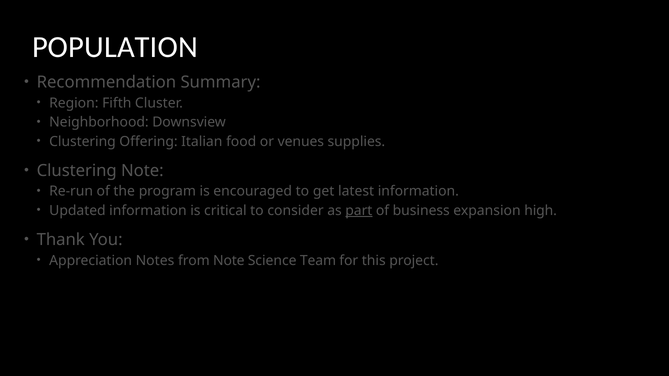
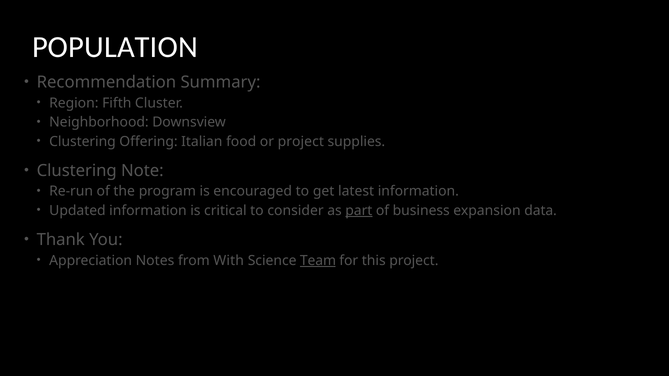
or venues: venues -> project (301, 142)
high: high -> data (541, 211)
from Note: Note -> With (229, 261)
Team underline: none -> present (318, 261)
